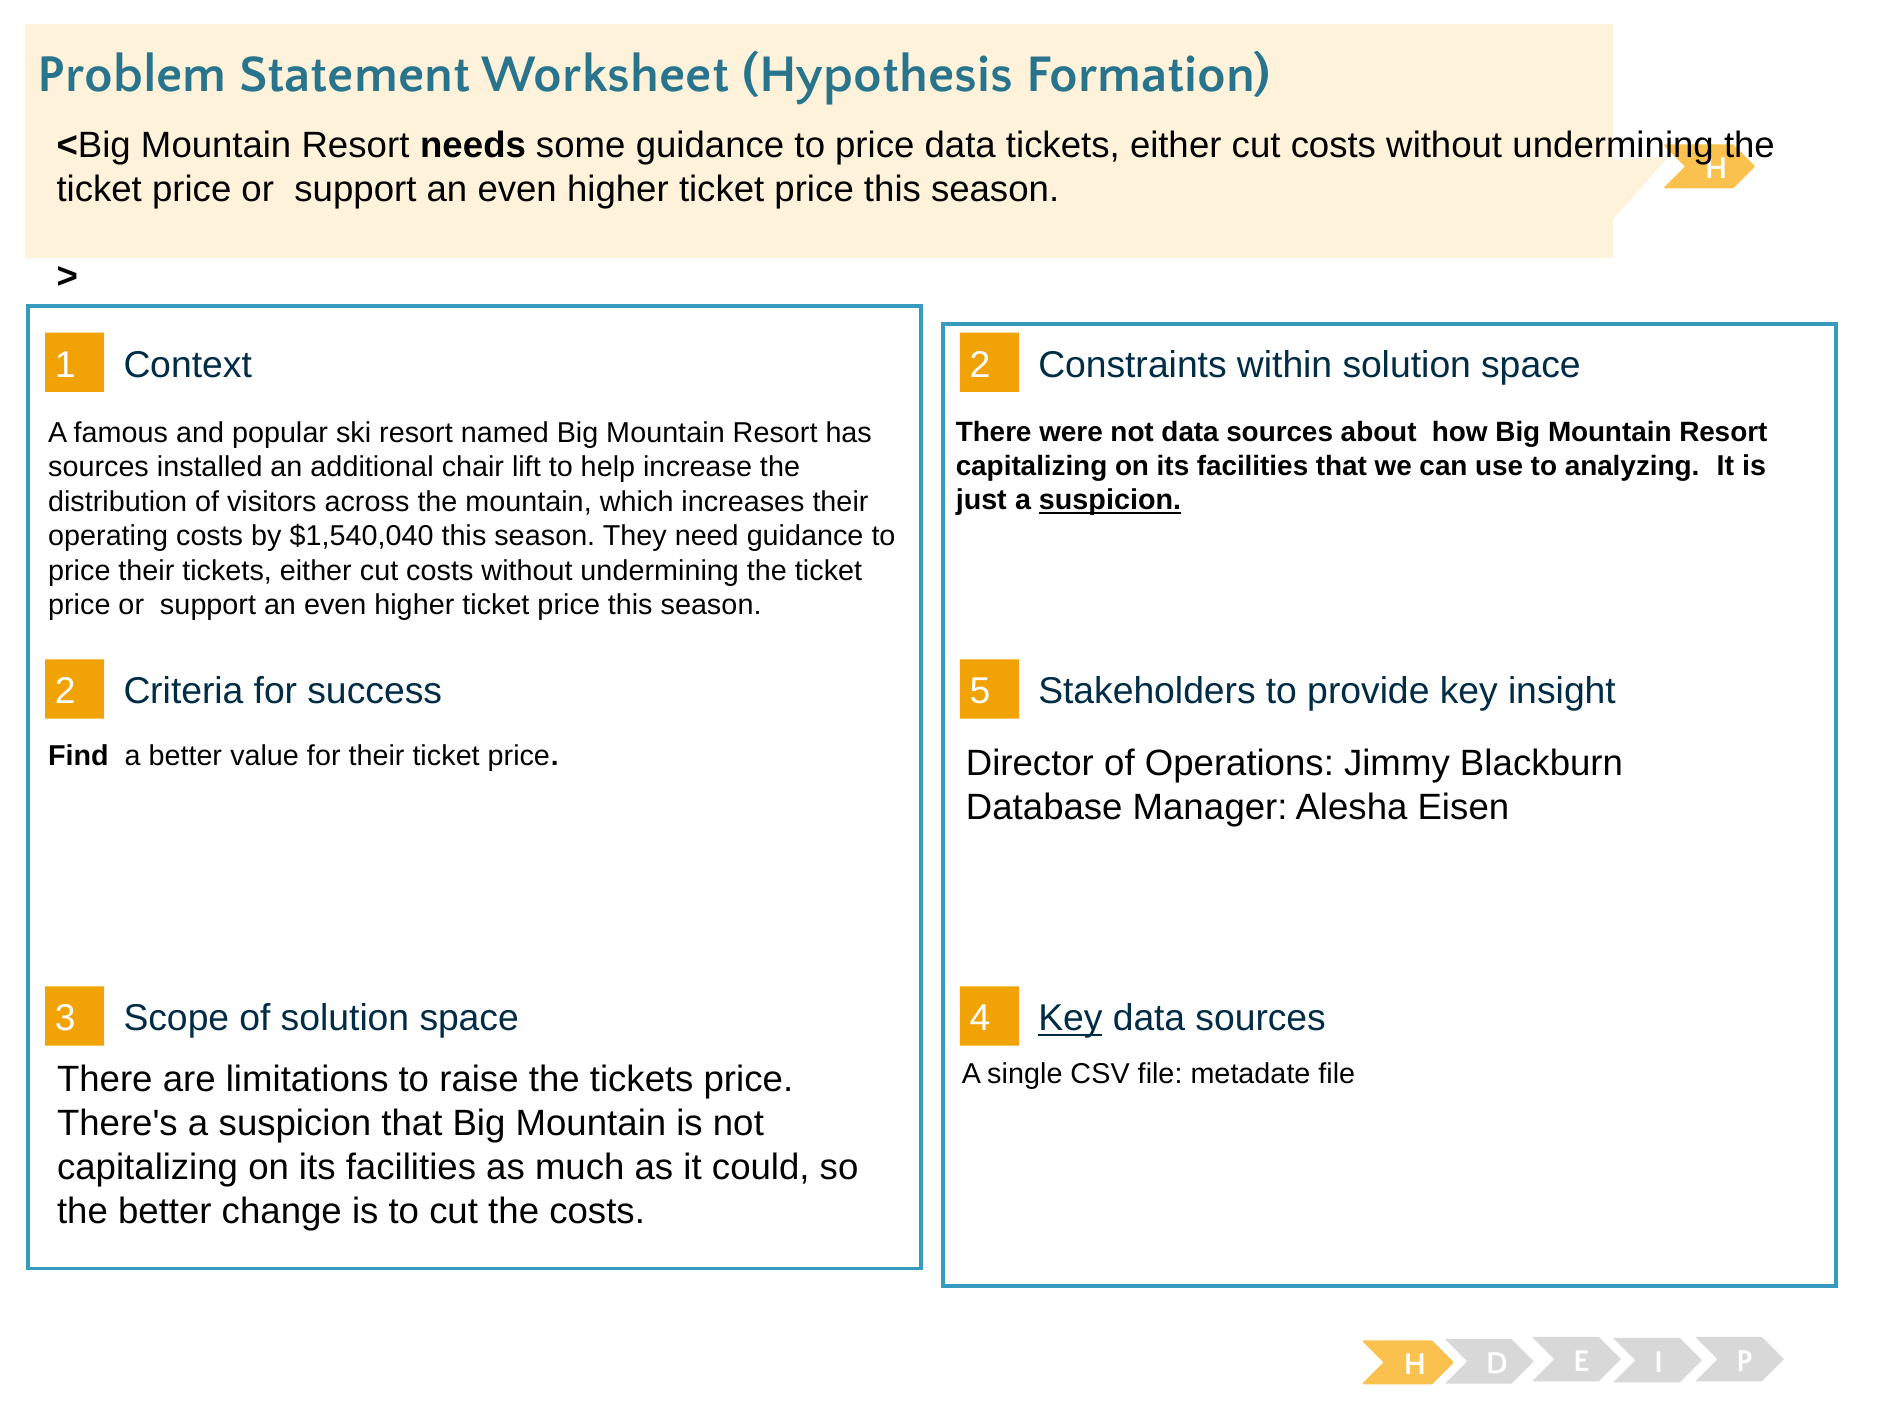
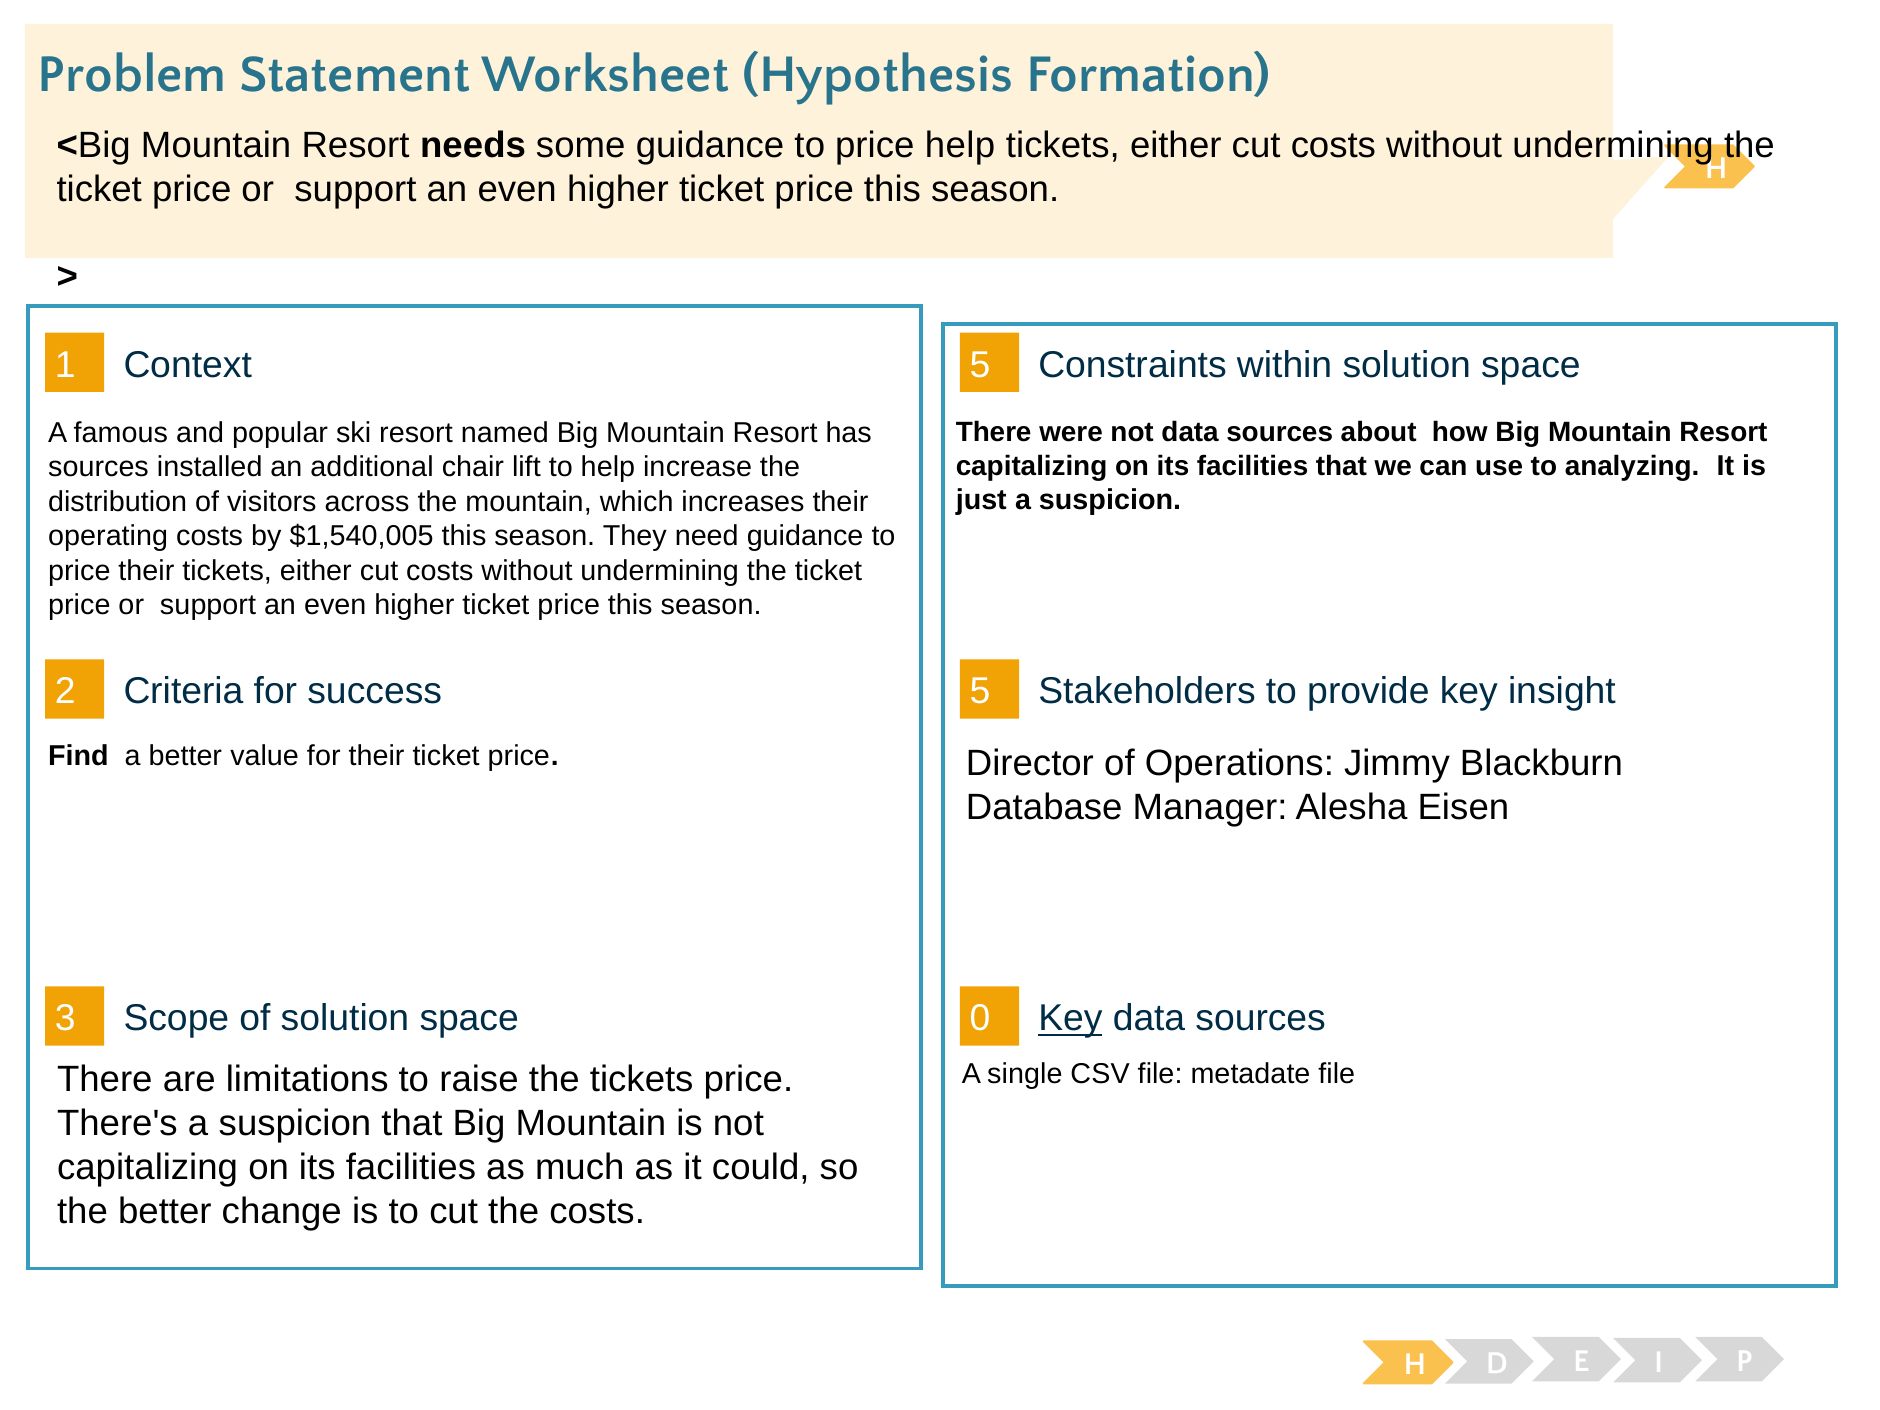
price data: data -> help (960, 145)
1 2: 2 -> 5 (980, 365)
suspicion underline: present -> none (1110, 500)
$1,540,040: $1,540,040 -> $1,540,005 (362, 536)
4: 4 -> 0 (980, 1019)
